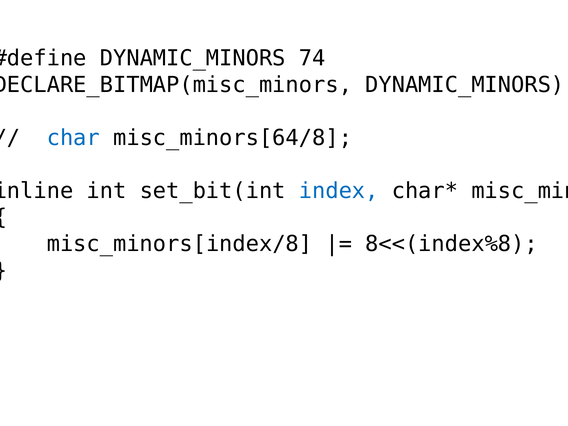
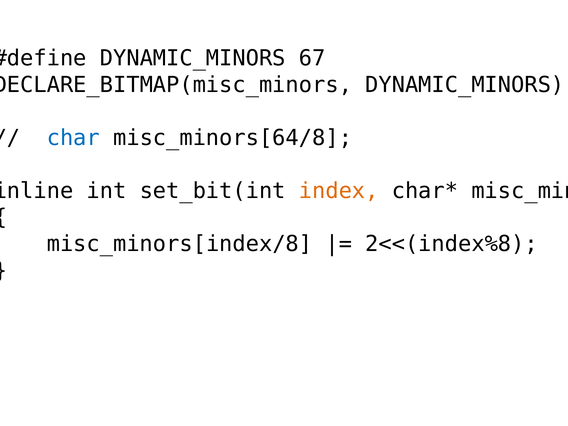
74: 74 -> 67 (312, 58)
index colour: blue -> orange (339, 191)
8<<(index%8: 8<<(index%8 -> 2<<(index%8 (452, 244)
